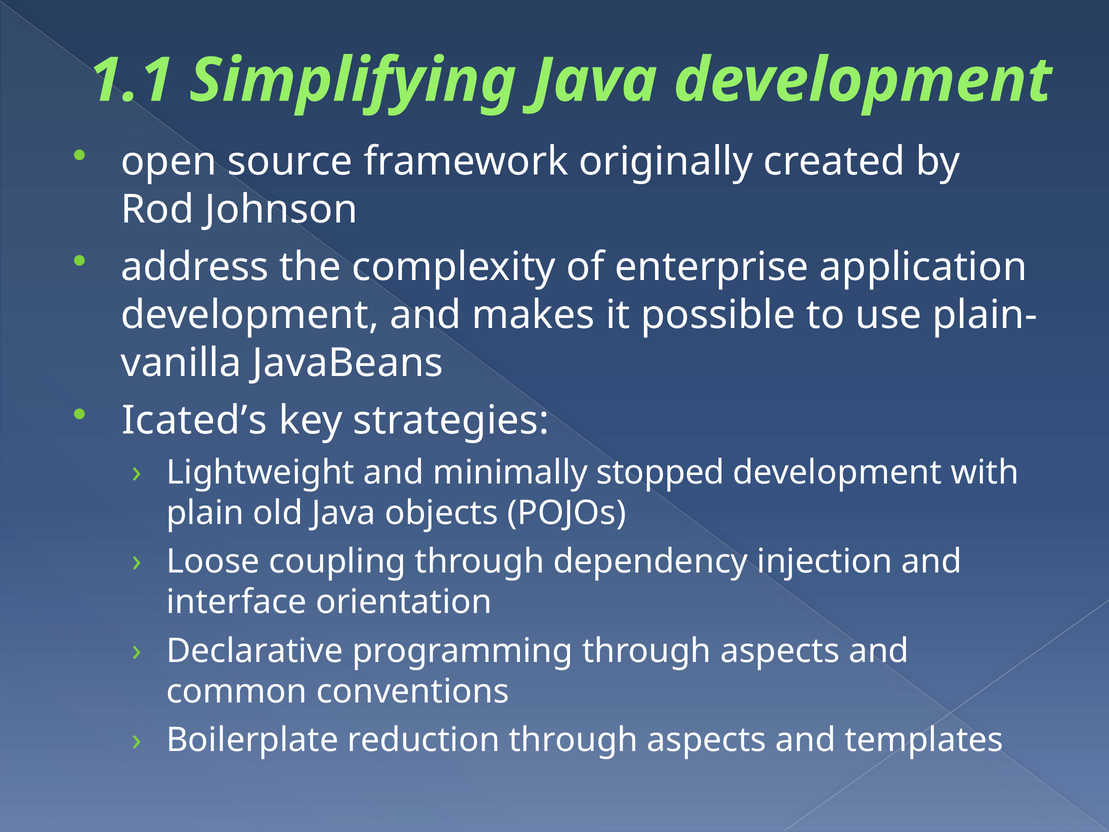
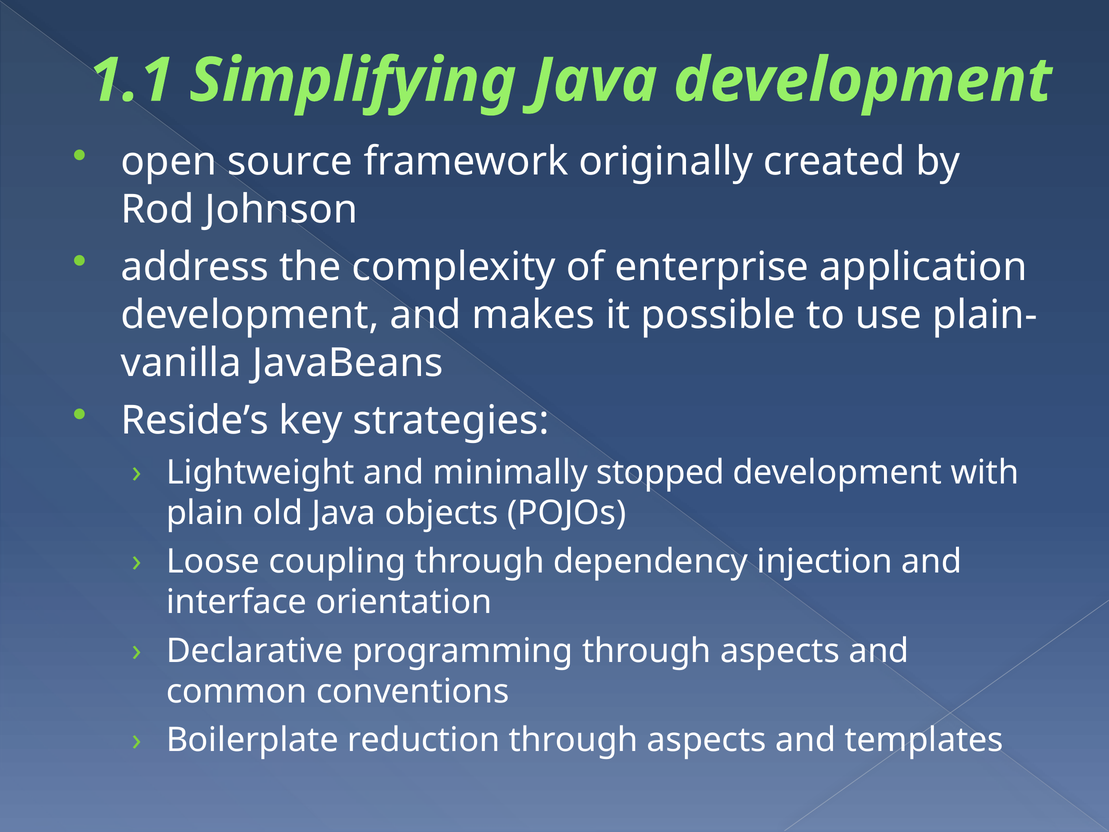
Icated’s: Icated’s -> Reside’s (195, 420)
